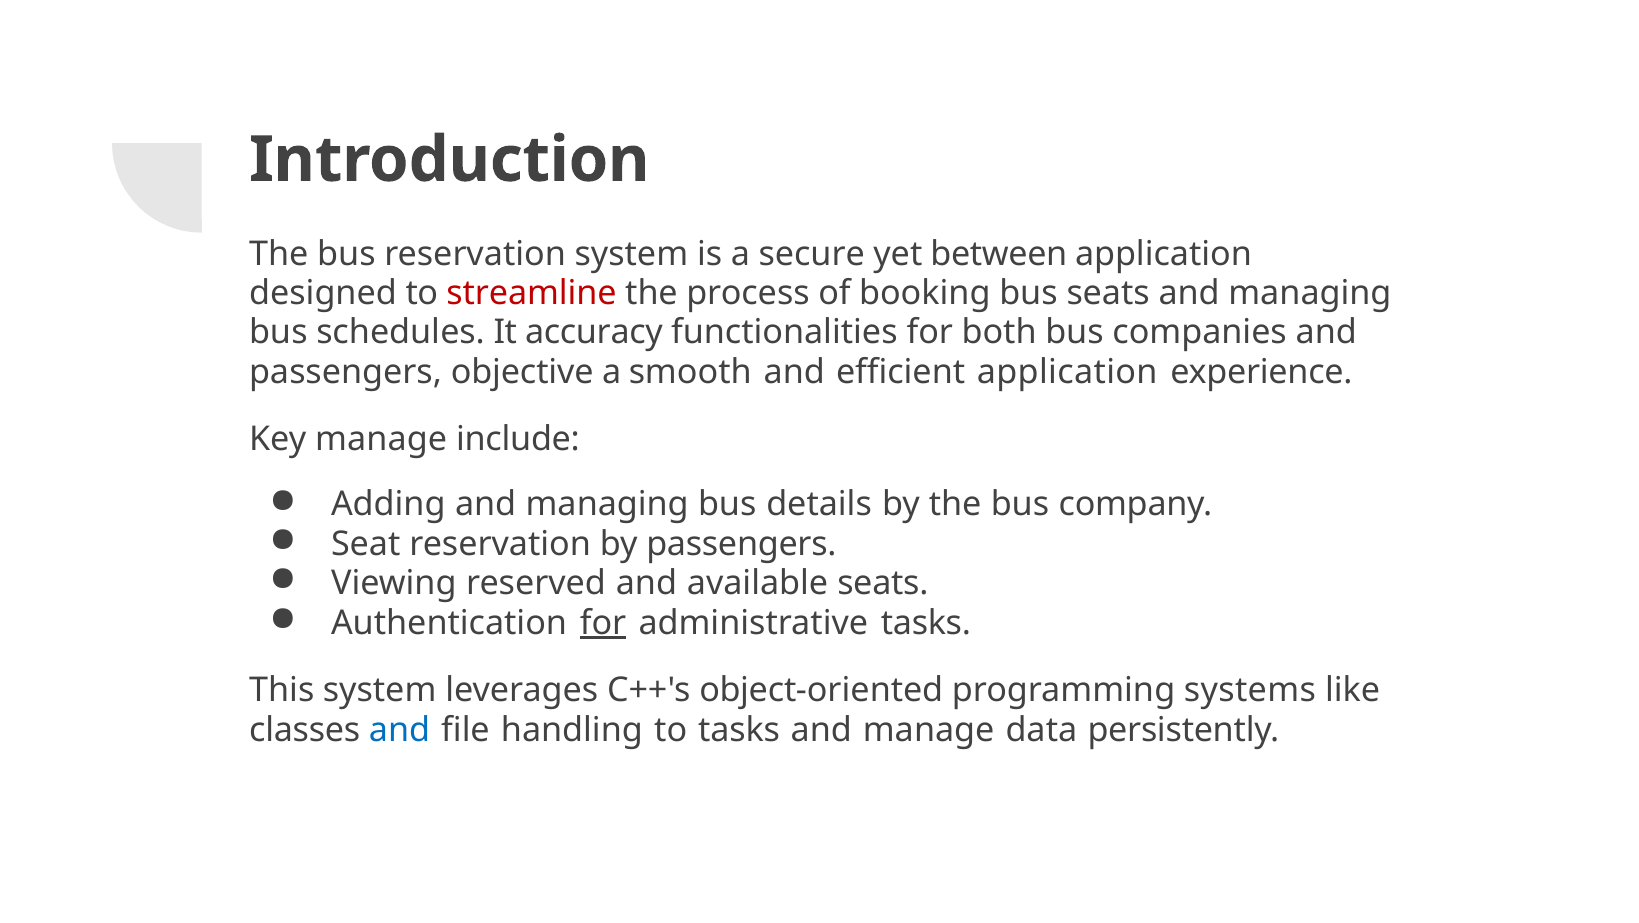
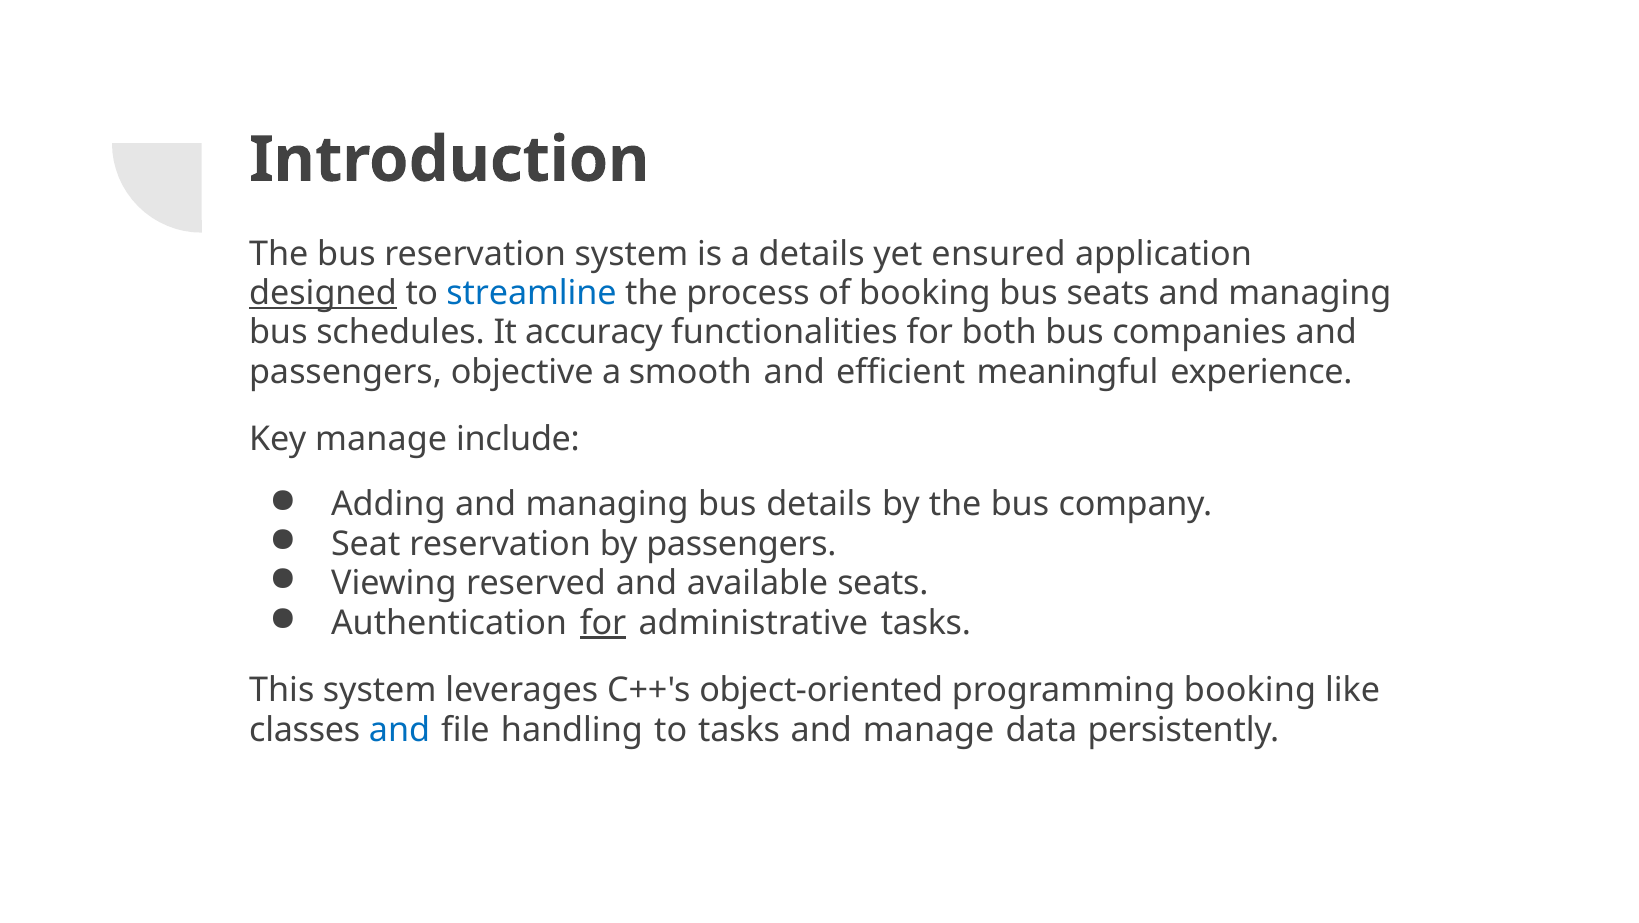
a secure: secure -> details (812, 254)
between: between -> ensured (999, 254)
designed underline: none -> present (323, 293)
streamline colour: red -> blue (531, 293)
efficient application: application -> meaningful (1067, 372)
programming systems: systems -> booking (1250, 691)
